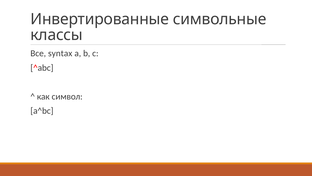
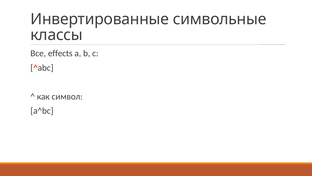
syntax: syntax -> effects (60, 53)
